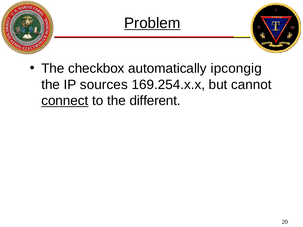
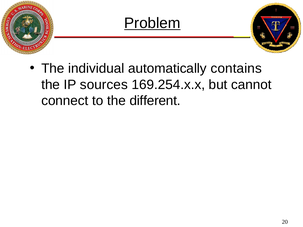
checkbox: checkbox -> individual (96, 69)
ipcongig: ipcongig -> contains (236, 69)
connect underline: present -> none (65, 101)
